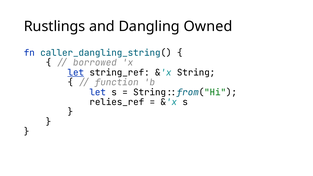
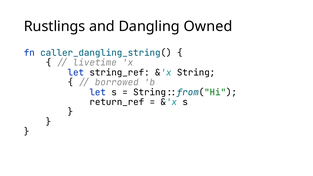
borrowed: borrowed -> livetime (95, 63)
let underline: present -> none (76, 73)
function: function -> borrowed (117, 82)
relies_ref: relies_ref -> return_ref (117, 102)
